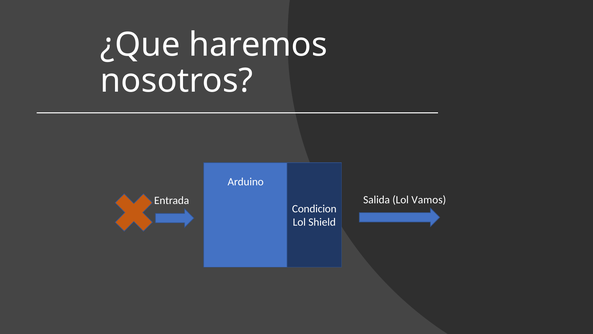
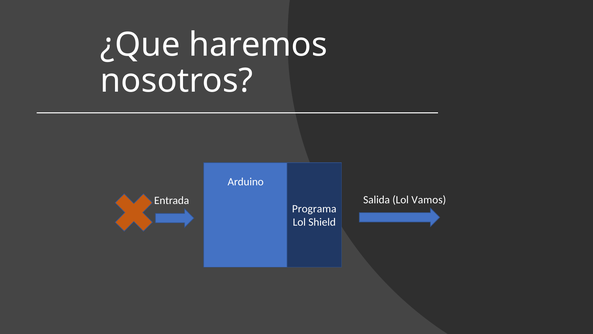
Condicion: Condicion -> Programa (314, 209)
